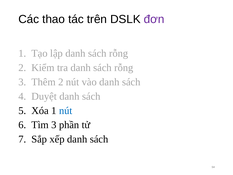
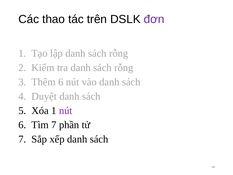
Thêm 2: 2 -> 6 (61, 82)
nút colour: blue -> purple (66, 110)
Tìm 3: 3 -> 7 (54, 125)
